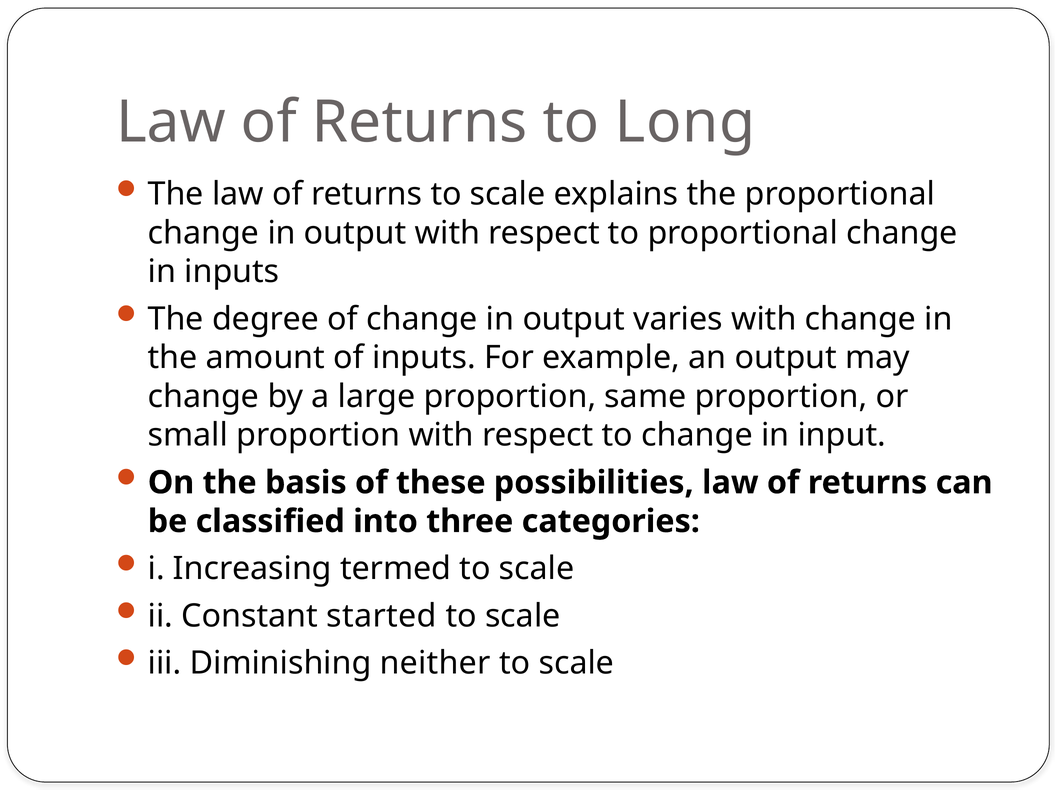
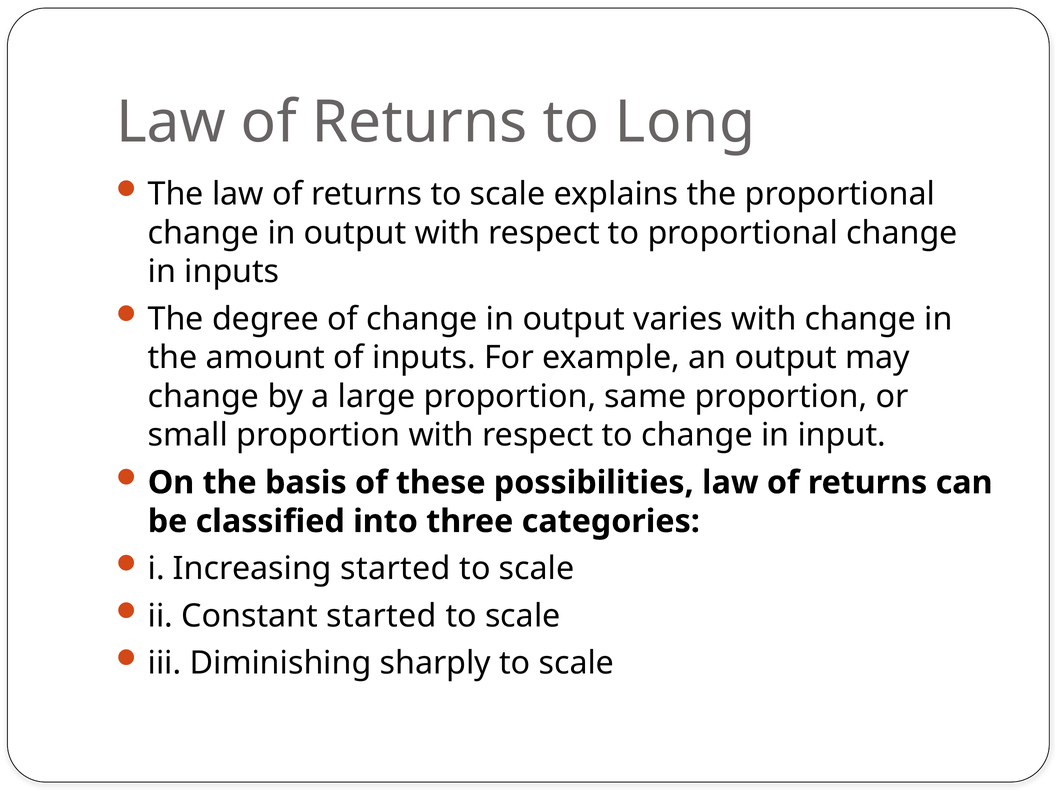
Increasing termed: termed -> started (395, 568)
neither: neither -> sharply (435, 663)
